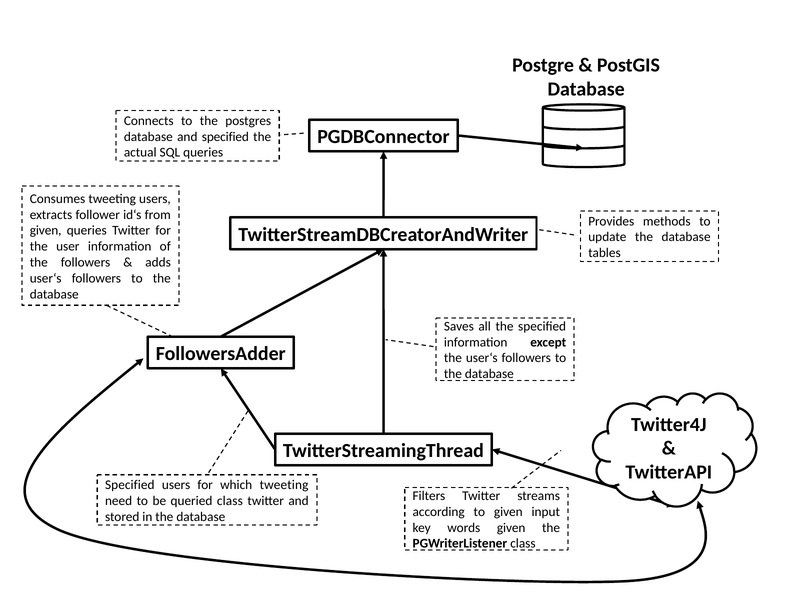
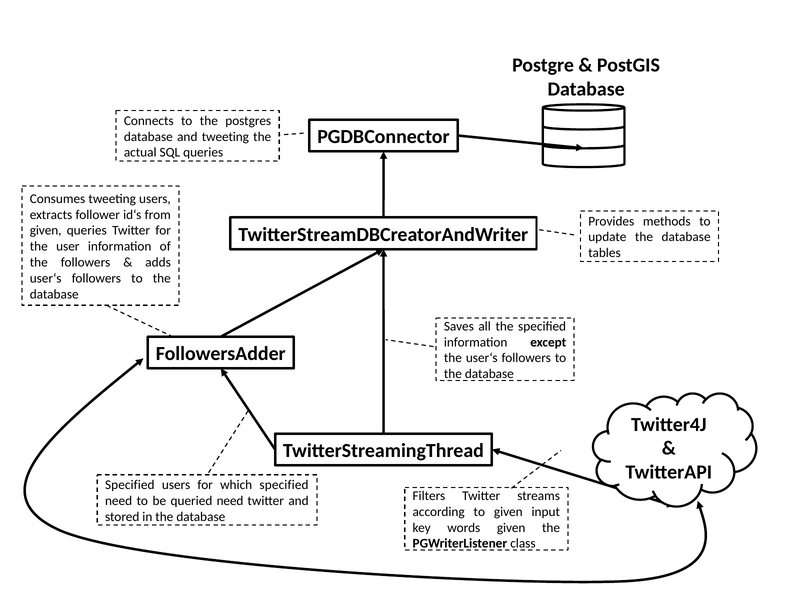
and specified: specified -> tweeting (225, 137)
which tweeting: tweeting -> specified (284, 485)
queried class: class -> need (230, 501)
